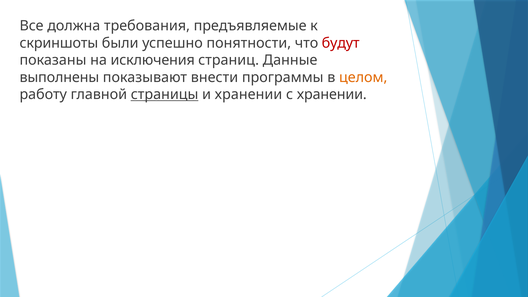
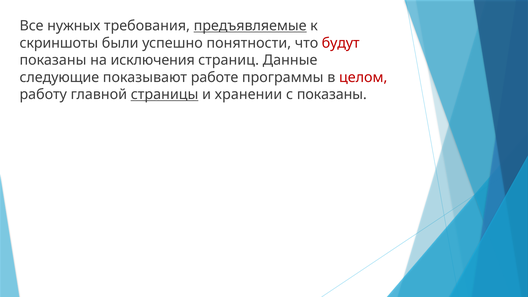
должна: должна -> нужных (74, 26)
предъявляемые underline: none -> present (250, 26)
выполнены: выполнены -> следующие (59, 77)
внести: внести -> работе (215, 77)
целом colour: orange -> red (363, 77)
с хранении: хранении -> показаны (332, 95)
